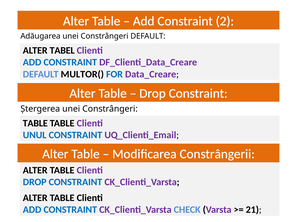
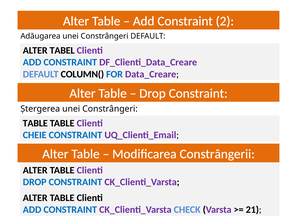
MULTOR(: MULTOR( -> COLUMN( (82, 74)
UNUL: UNUL -> CHEIE (35, 136)
